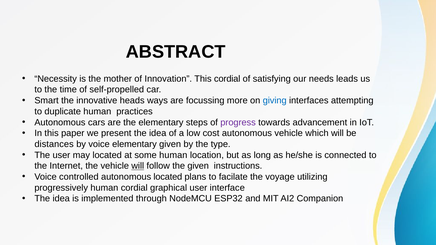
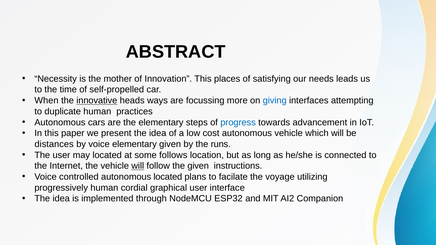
This cordial: cordial -> places (227, 79)
Smart: Smart -> When (46, 101)
innovative underline: none -> present (97, 101)
progress colour: purple -> blue (238, 122)
type: type -> runs (221, 144)
some human: human -> follows (173, 155)
